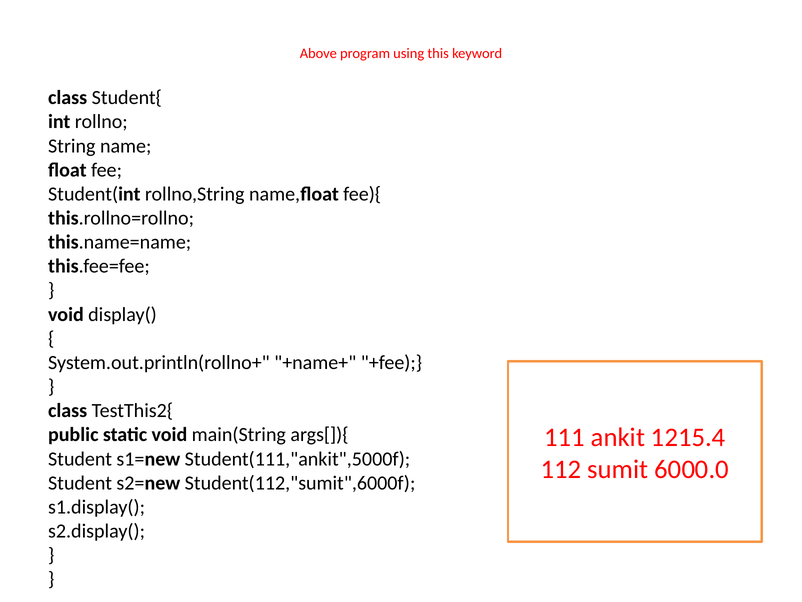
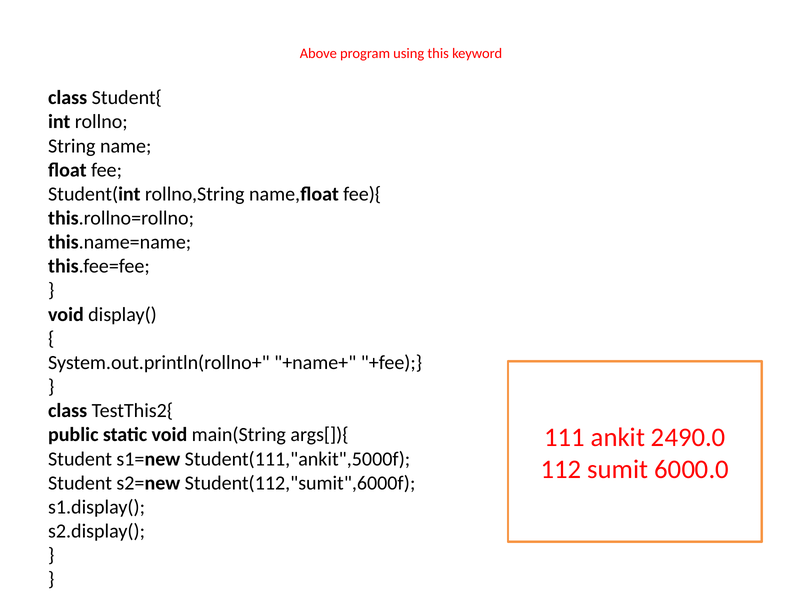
1215.4: 1215.4 -> 2490.0 (688, 437)
